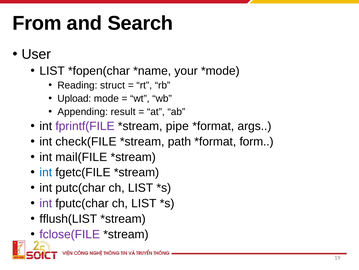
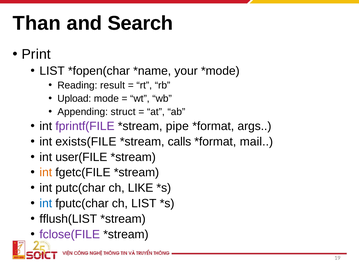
From: From -> Than (37, 23)
User: User -> Print (36, 54)
struct: struct -> result (113, 85)
result: result -> struct (123, 111)
check(FILE: check(FILE -> exists(FILE (86, 141)
path: path -> calls (179, 141)
form: form -> mail (256, 141)
mail(FILE: mail(FILE -> user(FILE (81, 157)
int colour: blue -> orange (46, 172)
putc(char ch LIST: LIST -> LIKE (141, 187)
int colour: purple -> blue (46, 203)
